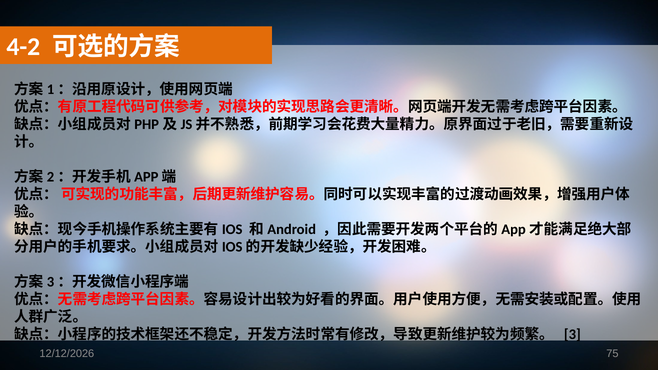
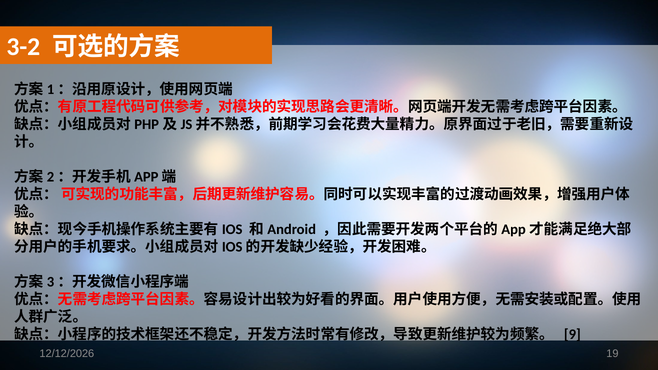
4-2: 4-2 -> 3-2 (23, 47)
3: 3 -> 9 (572, 335)
75: 75 -> 19 (612, 354)
